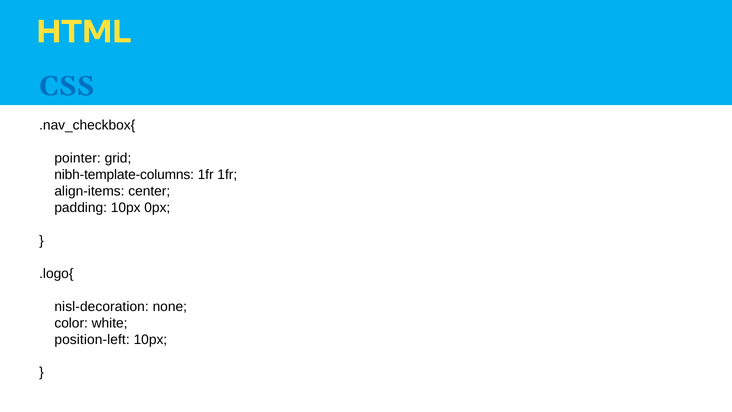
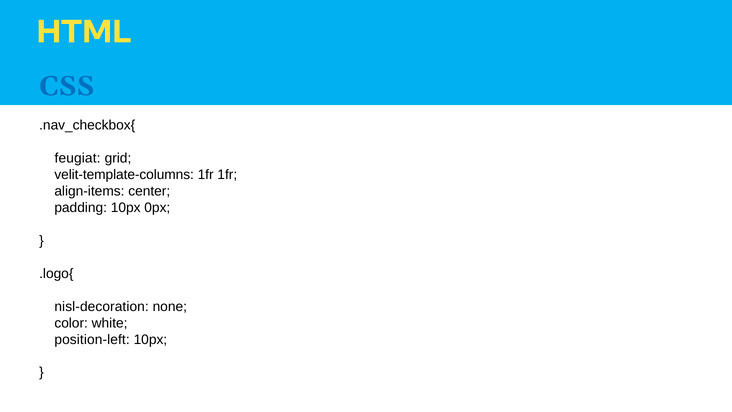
pointer: pointer -> feugiat (78, 158)
nibh-template-columns: nibh-template-columns -> velit-template-columns (124, 175)
